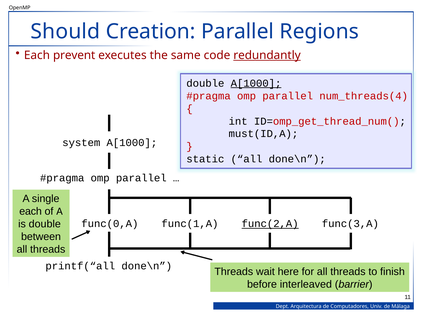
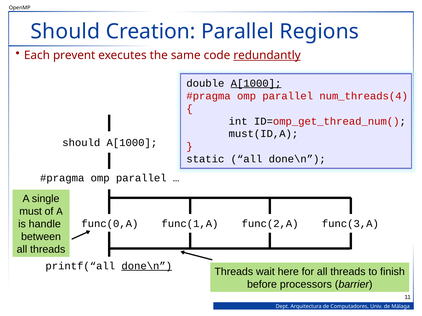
system: system -> should (81, 143)
each: each -> must (31, 212)
is double: double -> handle (45, 224)
func(2,A underline: present -> none (270, 224)
done\n underline: none -> present (147, 266)
interleaved: interleaved -> processors (306, 285)
